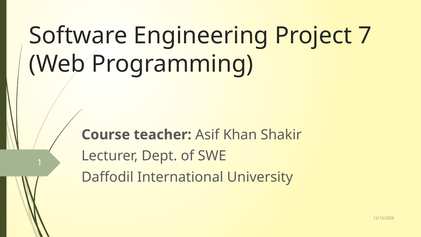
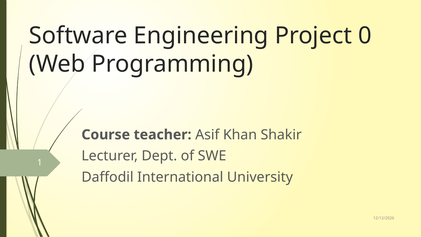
7: 7 -> 0 (365, 36)
